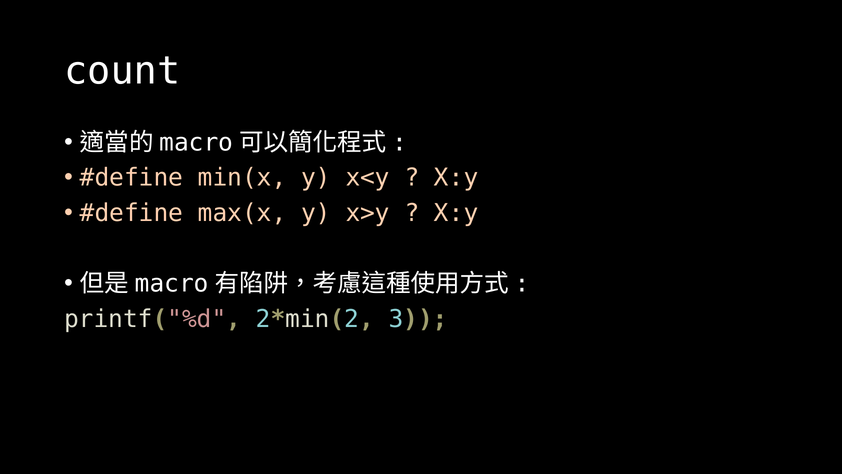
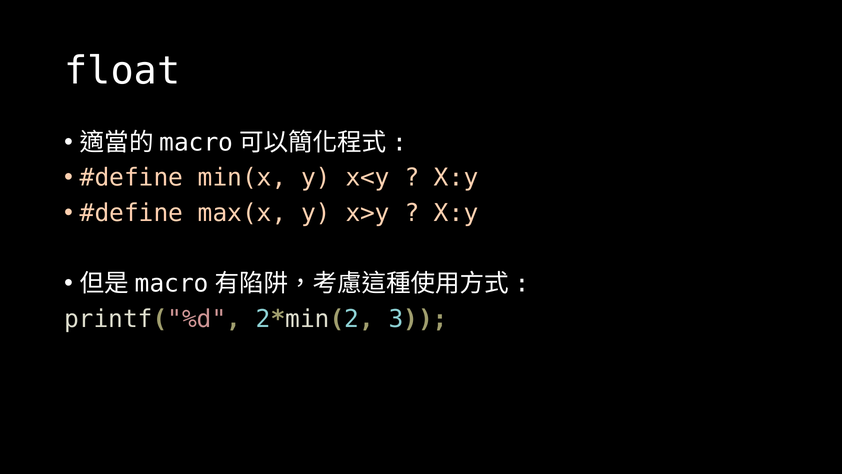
count: count -> float (122, 71)
